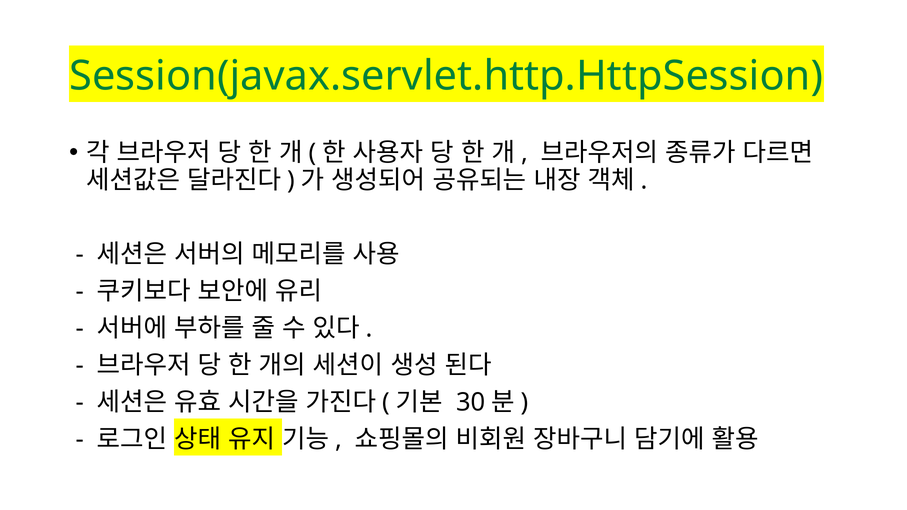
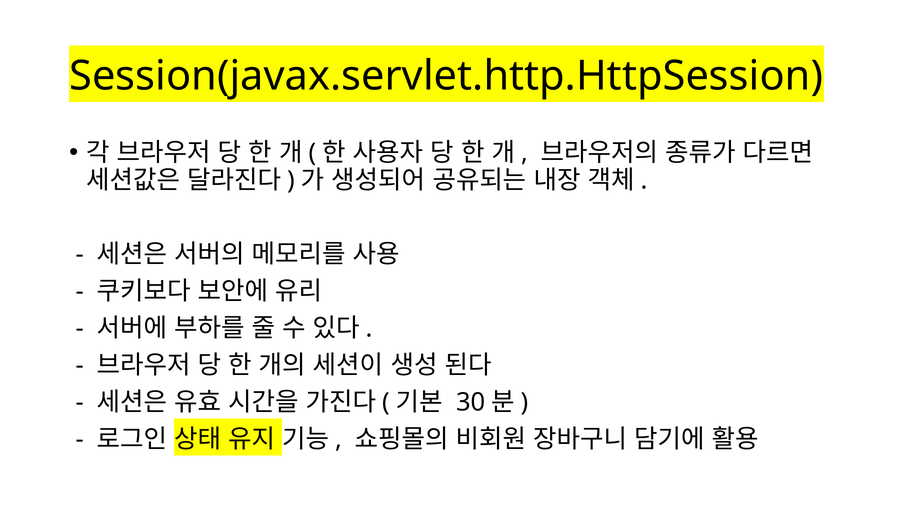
Session(javax.servlet.http.HttpSession colour: green -> black (446, 76)
